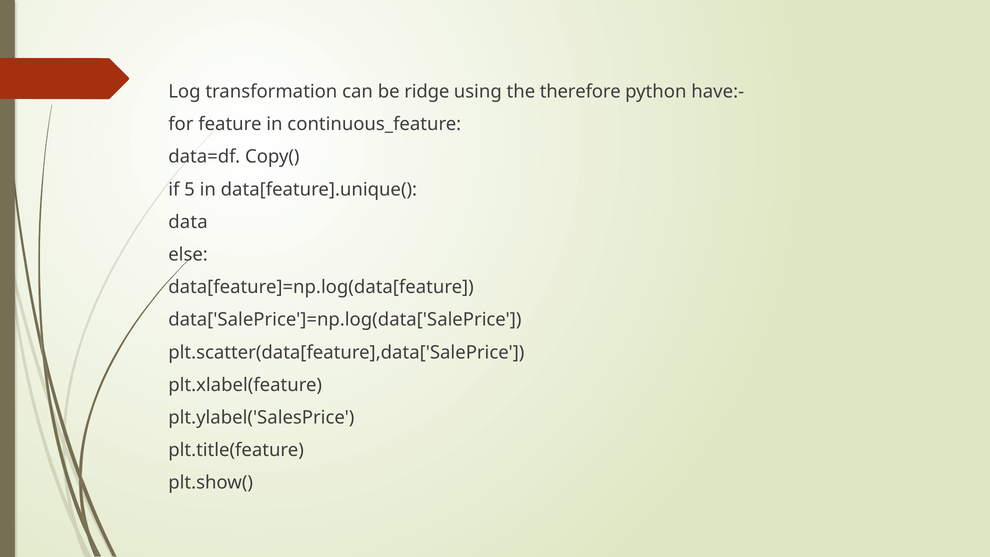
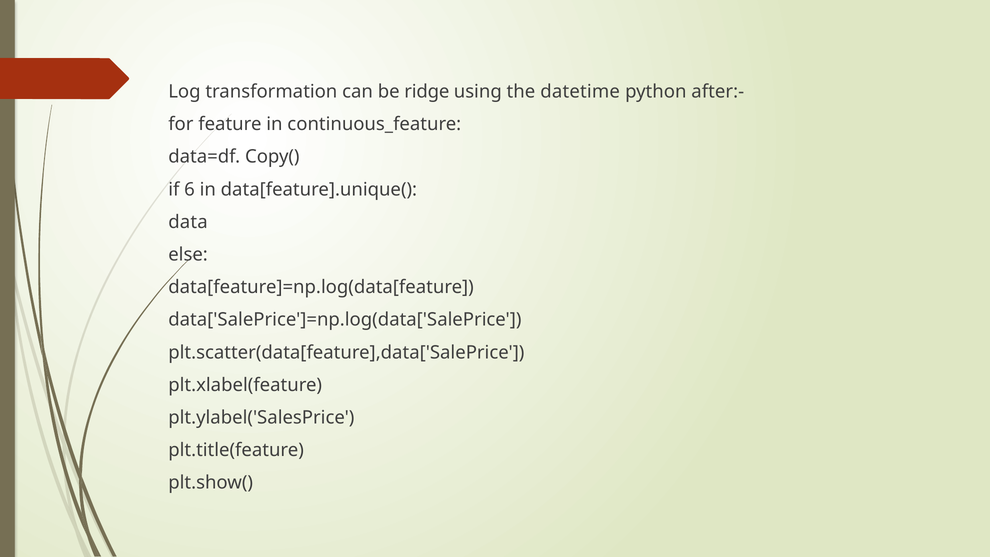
therefore: therefore -> datetime (580, 92)
have:-: have:- -> after:- (718, 92)
5: 5 -> 6 (190, 189)
